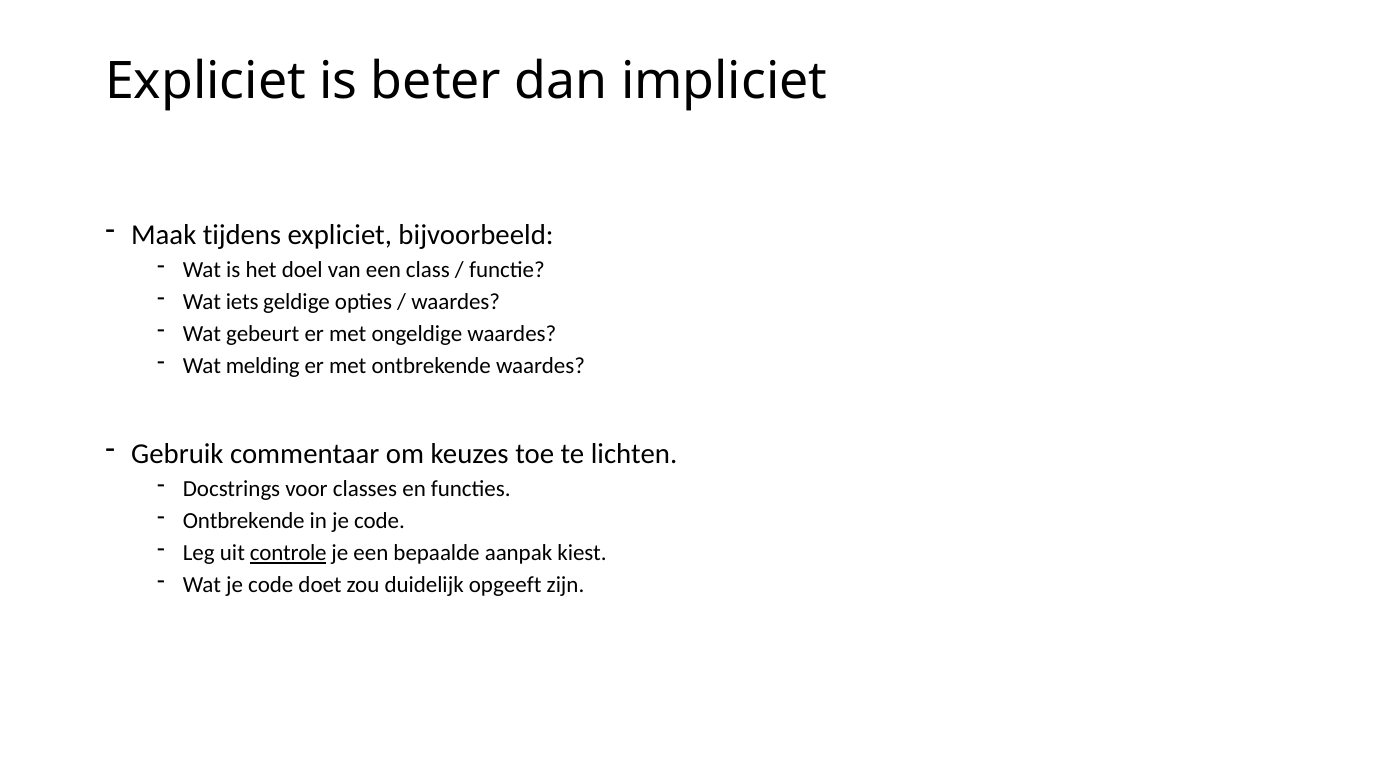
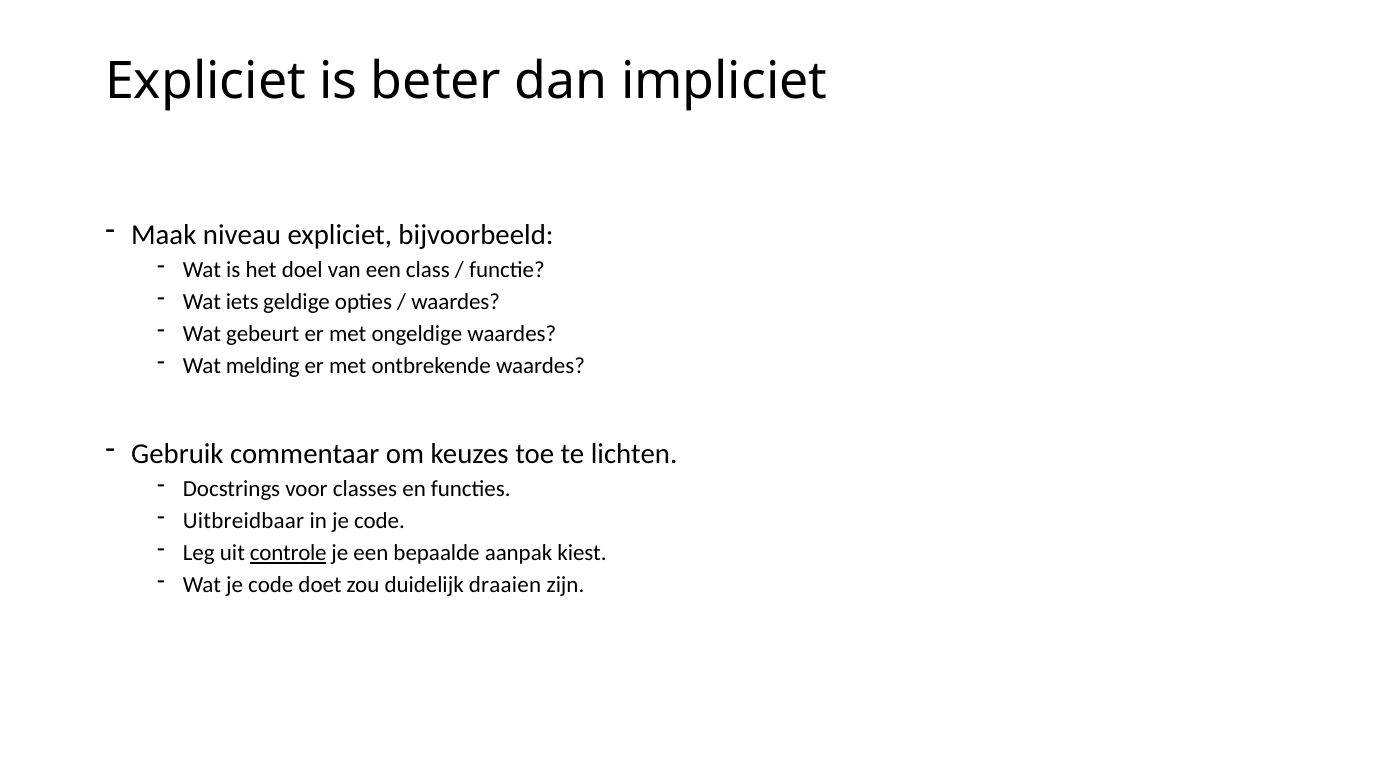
tijdens: tijdens -> niveau (242, 235)
Ontbrekende: Ontbrekende -> Uitbreidbaar (244, 521)
opgeeft: opgeeft -> draaien (505, 584)
